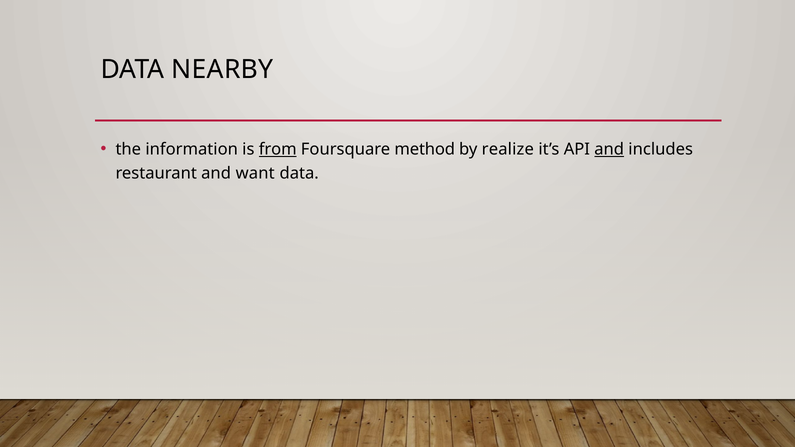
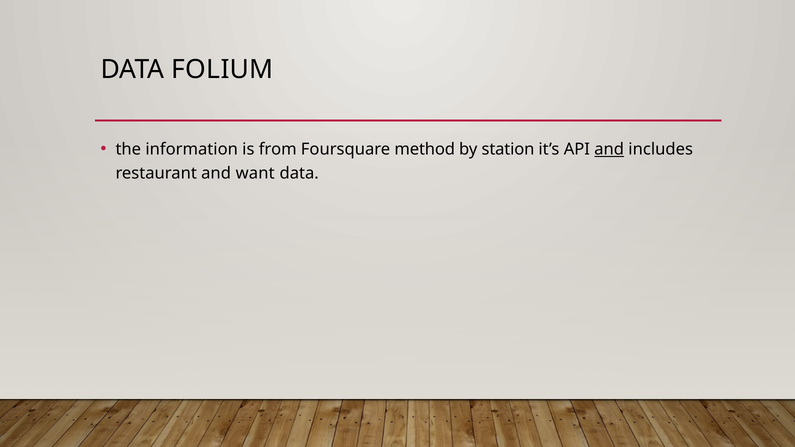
NEARBY: NEARBY -> FOLIUM (222, 70)
from underline: present -> none (278, 149)
realize: realize -> station (508, 149)
